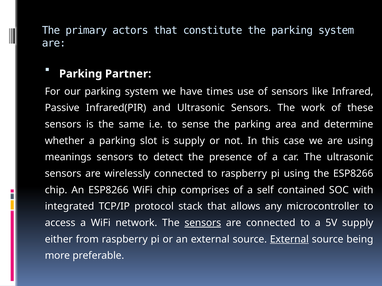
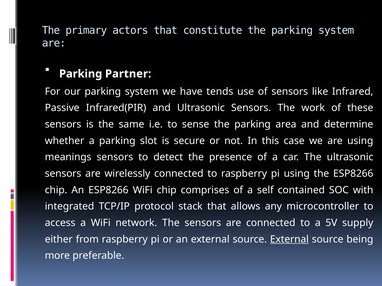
times: times -> tends (220, 92)
is supply: supply -> secure (189, 141)
sensors underline: present -> none (203, 223)
